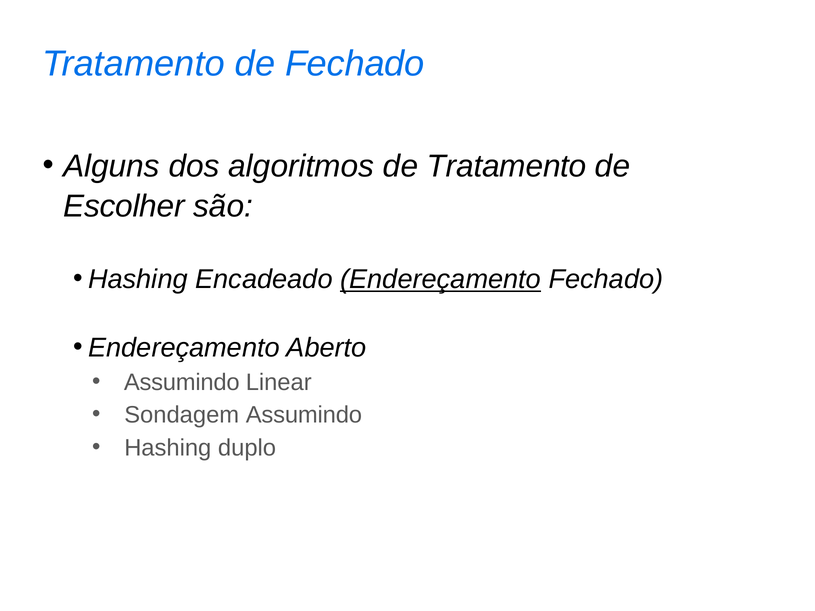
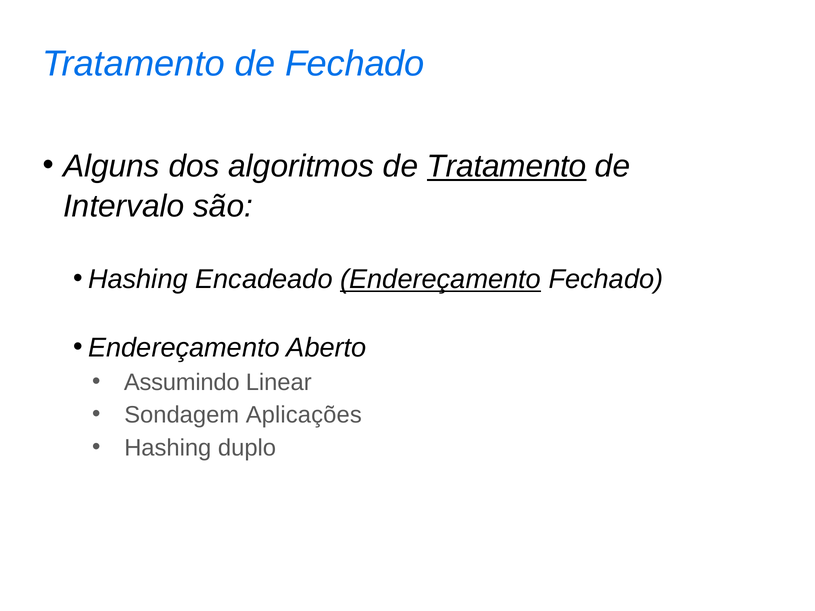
Tratamento underline: none -> present (507, 166)
Escolher: Escolher -> Intervalo (124, 206)
Sondagem Assumindo: Assumindo -> Aplicações (304, 415)
